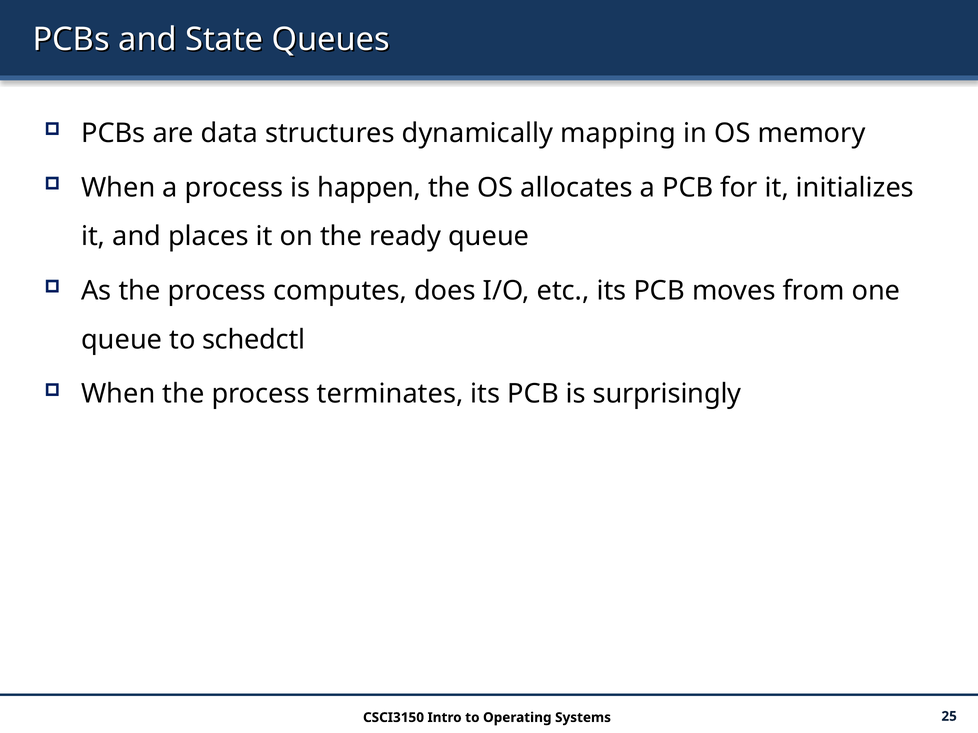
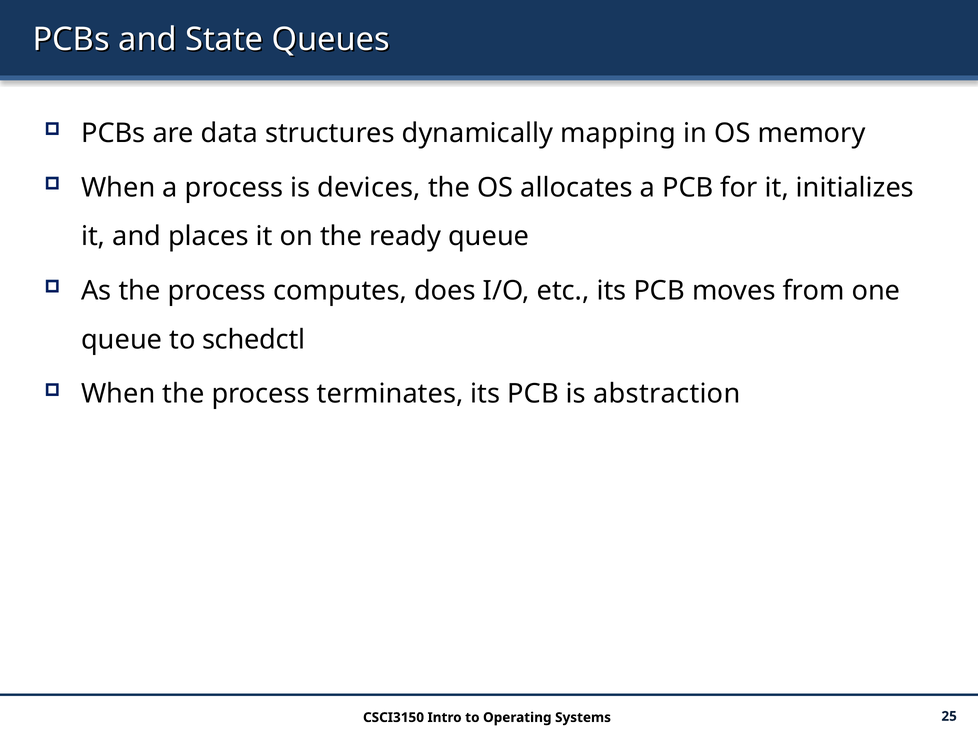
happen: happen -> devices (369, 188)
surprisingly: surprisingly -> abstraction (667, 394)
